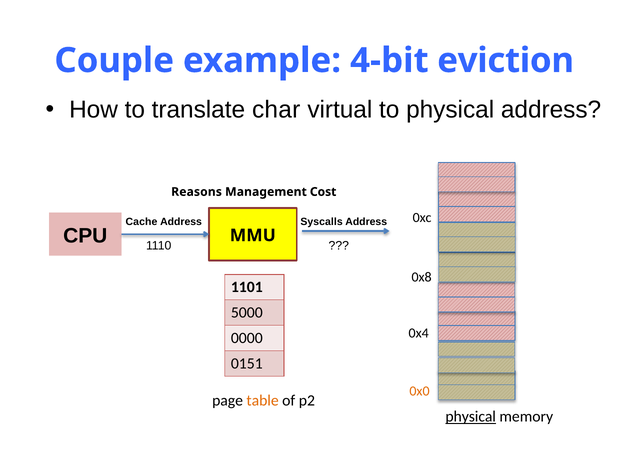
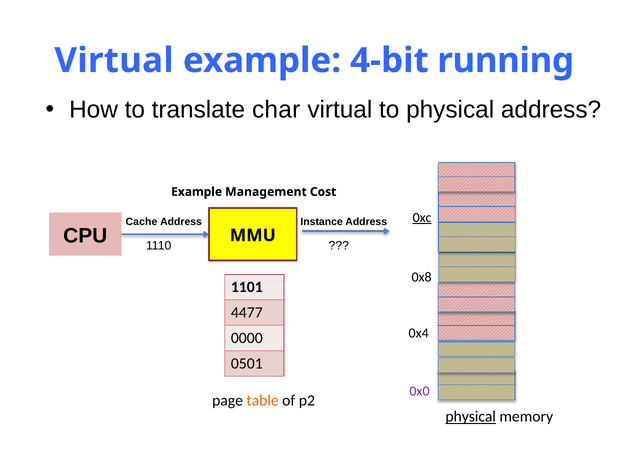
Couple: Couple -> Virtual (114, 61)
eviction: eviction -> running (506, 61)
Reasons: Reasons -> Example (197, 192)
0xc underline: none -> present (422, 217)
Syscalls: Syscalls -> Instance (322, 222)
5000: 5000 -> 4477 (247, 313)
0151: 0151 -> 0501 (247, 364)
0x0 colour: orange -> purple (419, 391)
